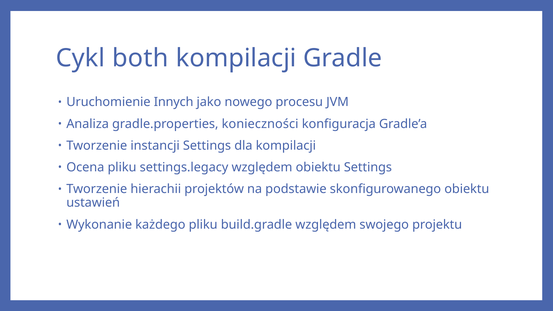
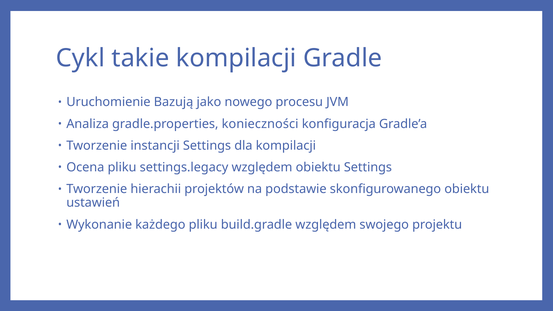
both: both -> takie (140, 58)
Innych: Innych -> Bazują (174, 102)
